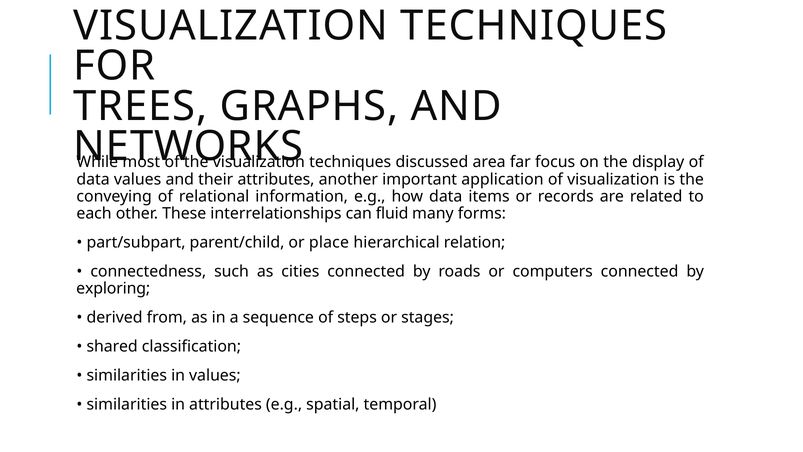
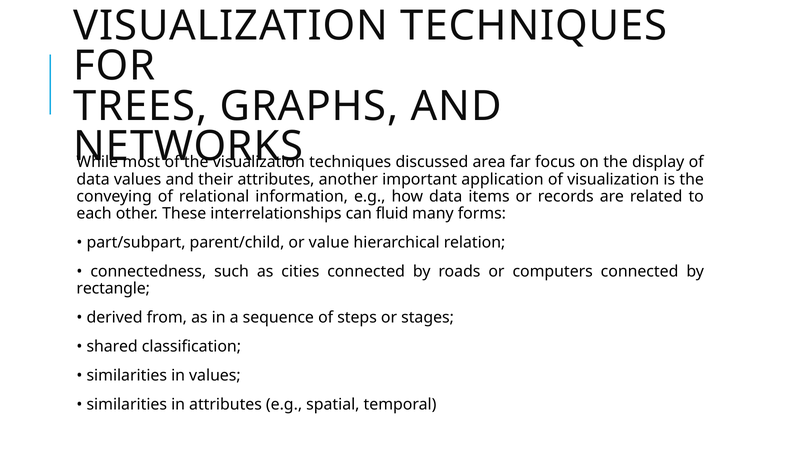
place: place -> value (329, 242)
exploring: exploring -> rectangle (113, 288)
